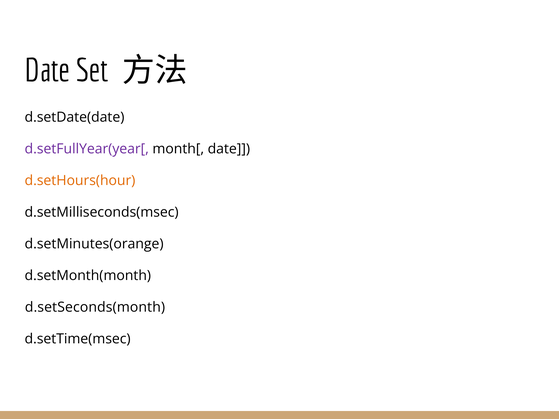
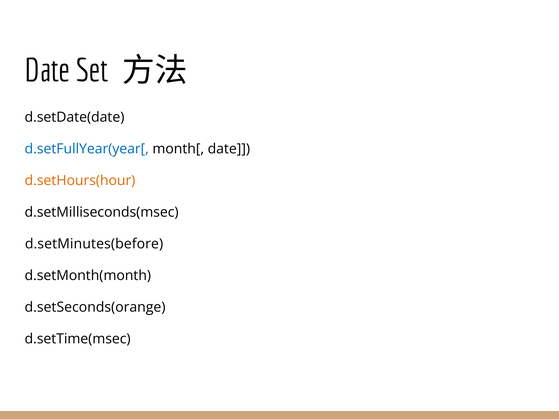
d.setFullYear(year[ colour: purple -> blue (87, 149)
d.setMinutes(orange: d.setMinutes(orange -> d.setMinutes(before (94, 244)
d.setSeconds(month: d.setSeconds(month -> d.setSeconds(orange (95, 307)
